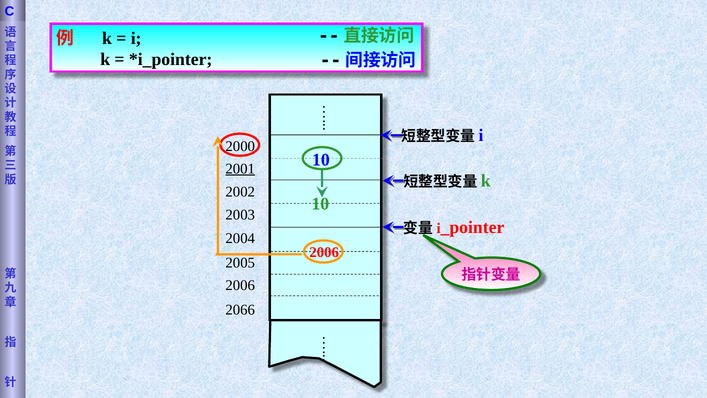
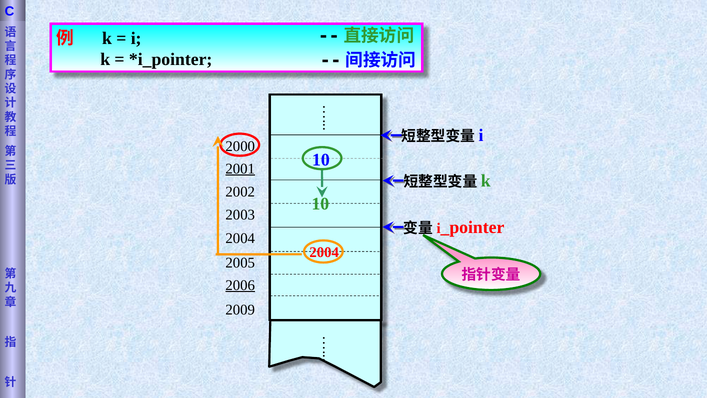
2006: 2006 -> 2004 (324, 252)
2006 underline: none -> present (240, 285)
2066: 2066 -> 2009 (240, 309)
